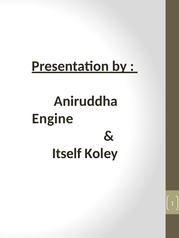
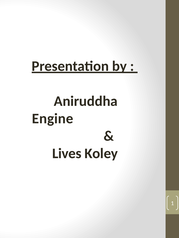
Itself: Itself -> Lives (67, 154)
